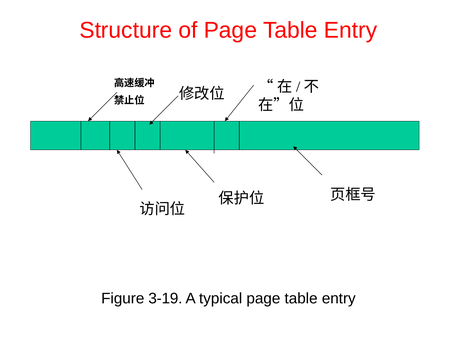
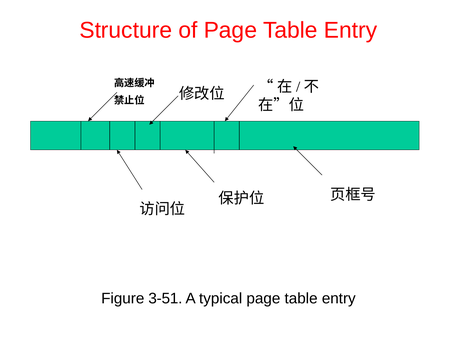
3-19: 3-19 -> 3-51 (165, 298)
